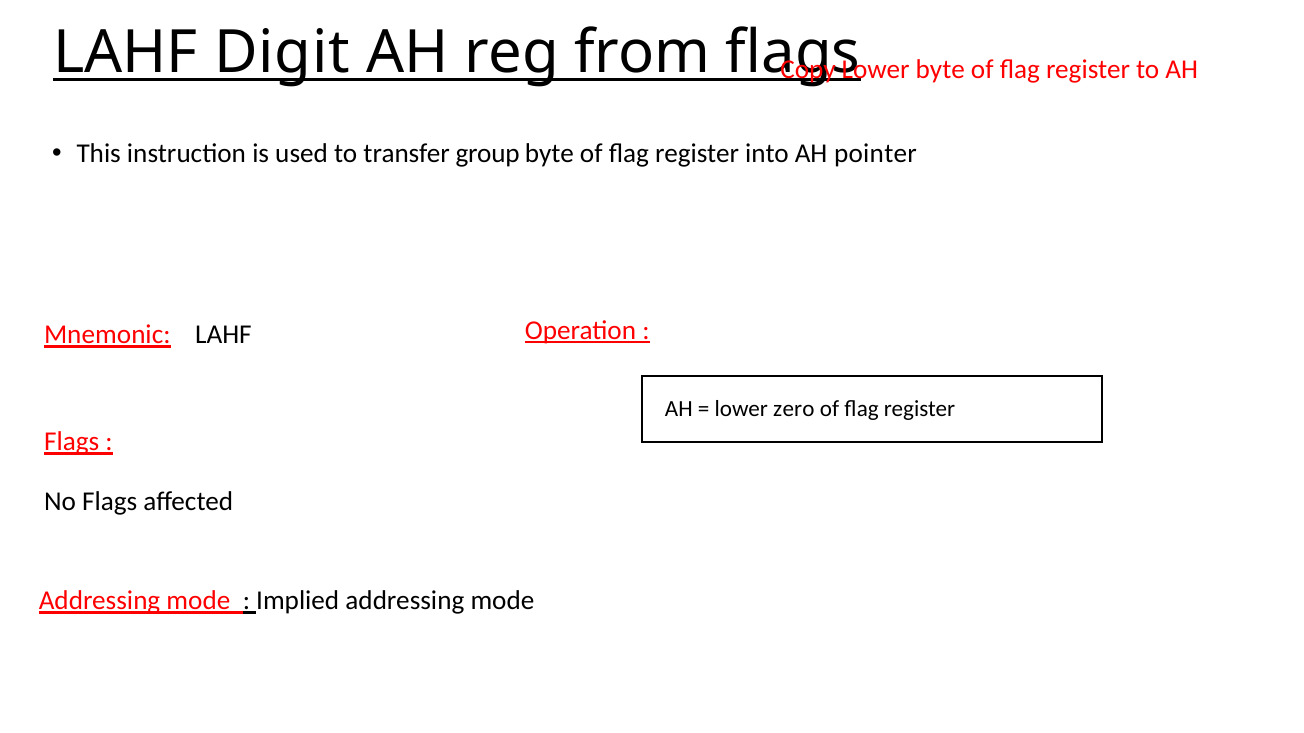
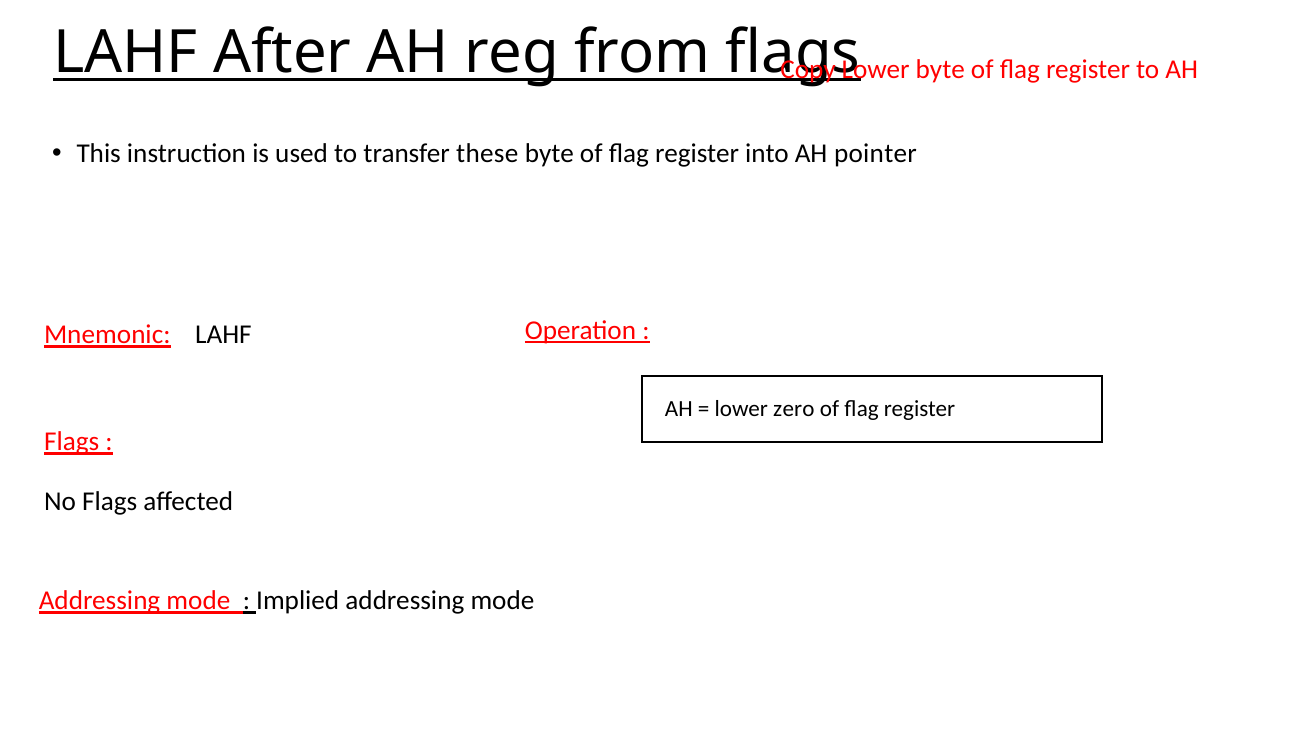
Digit: Digit -> After (282, 53)
group: group -> these (487, 153)
